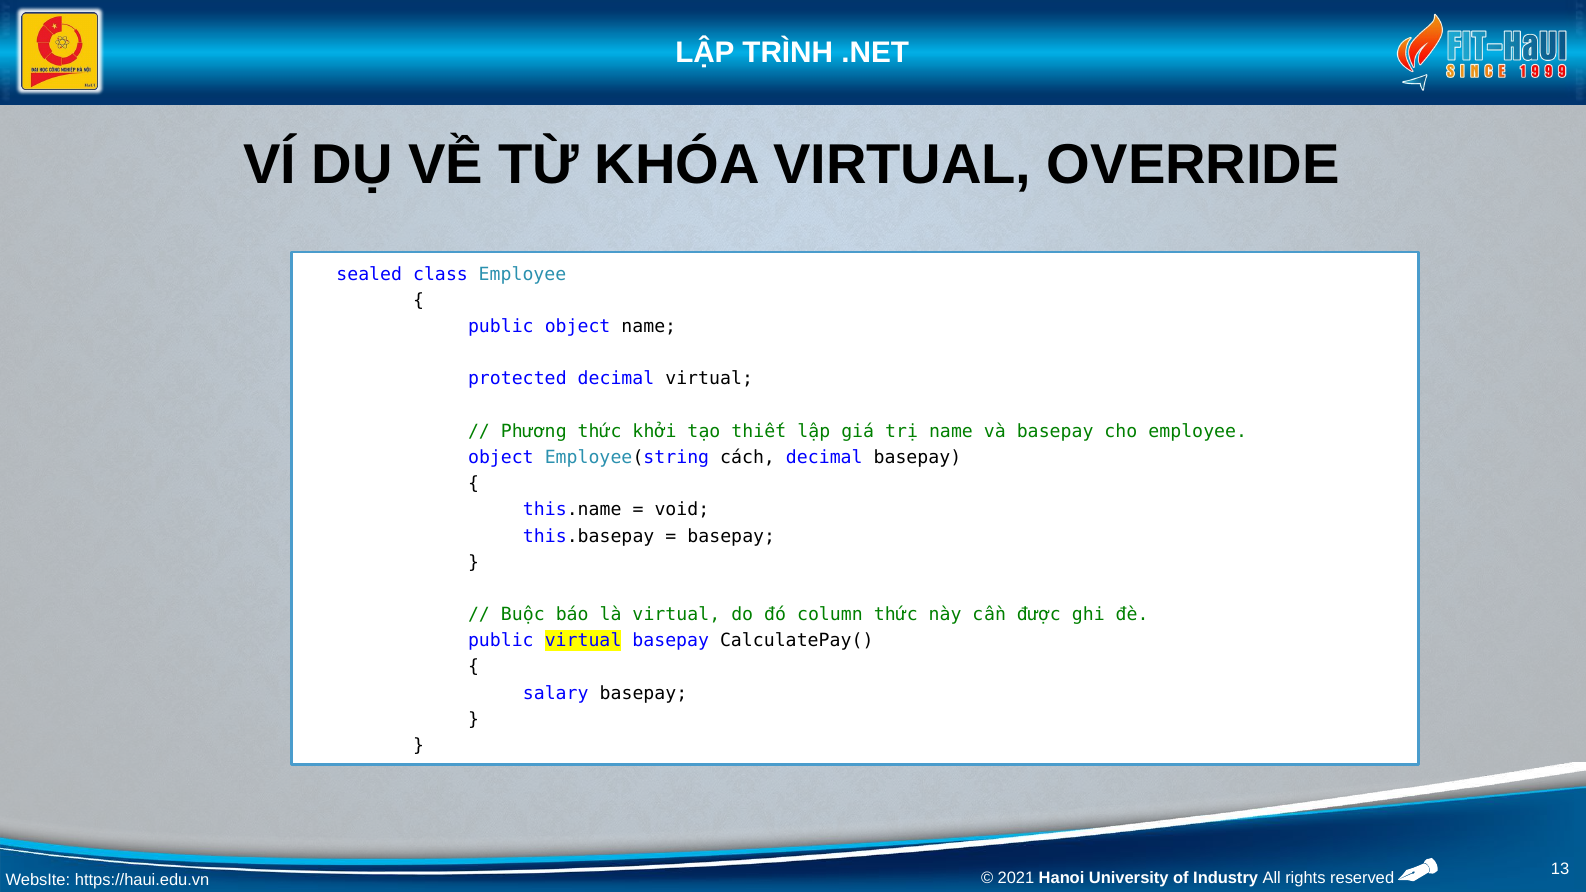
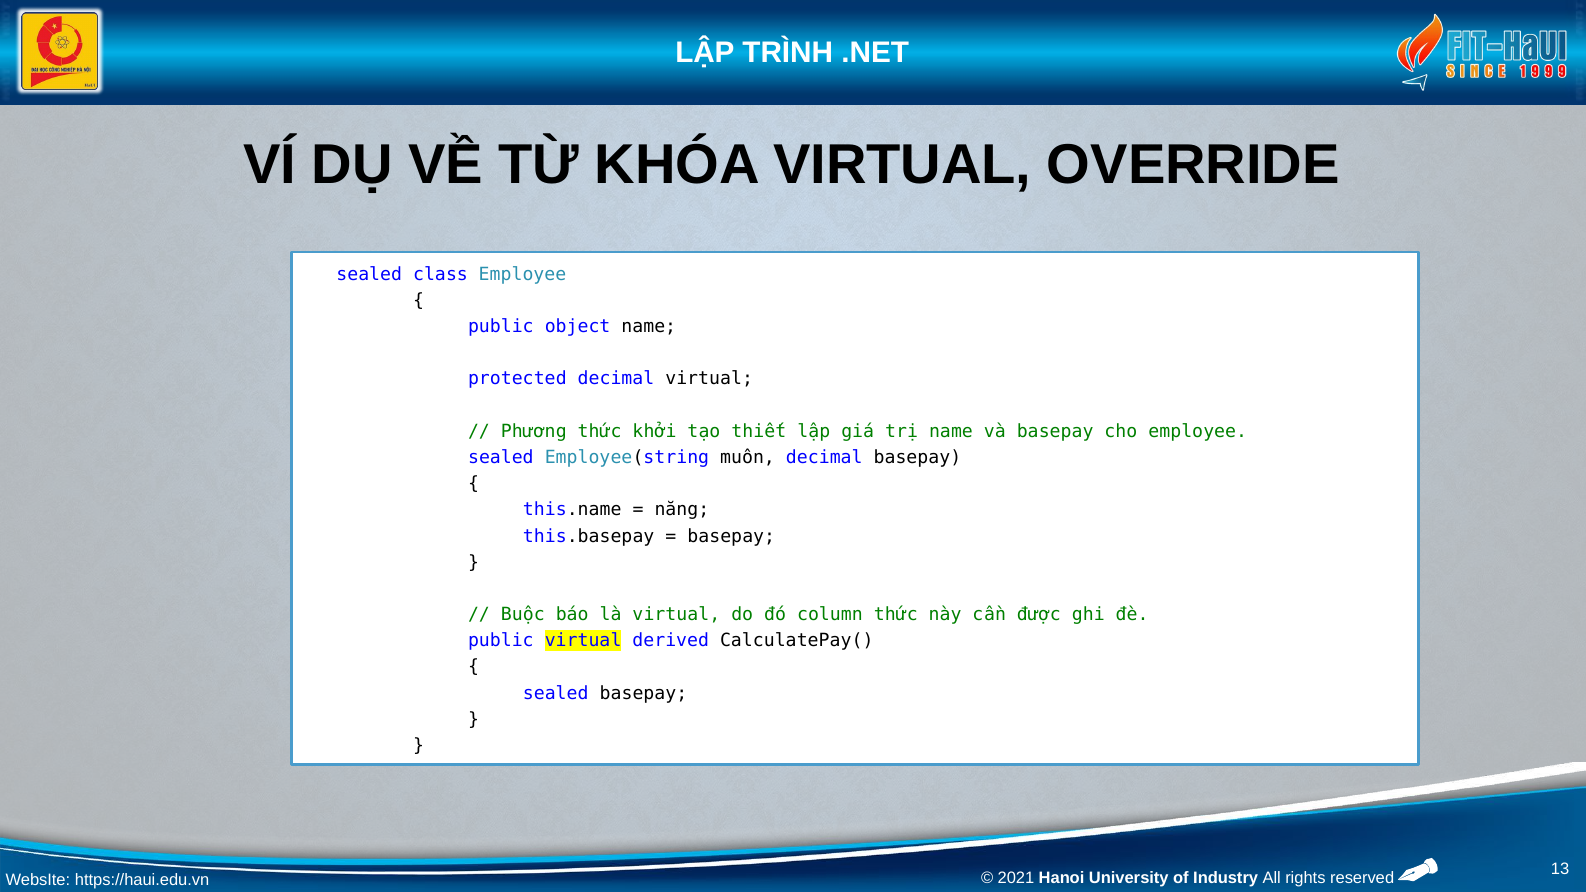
object: object -> sealed (501, 458)
cách: cách -> muốn (748, 458)
void: void -> năng (682, 510)
virtual basepay: basepay -> derived (671, 641)
salary: salary -> sealed (556, 693)
